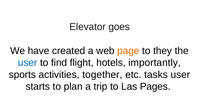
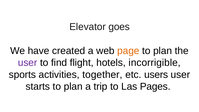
they: they -> plan (163, 51)
user colour: blue -> purple (28, 63)
importantly: importantly -> incorrigible (155, 63)
tasks: tasks -> users (156, 75)
